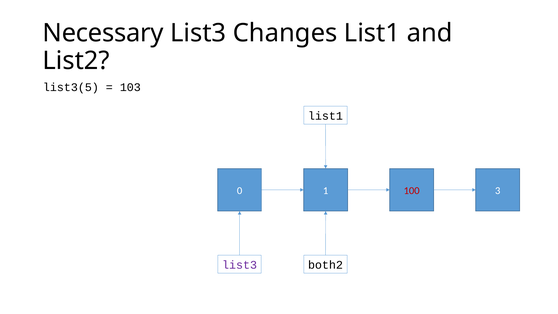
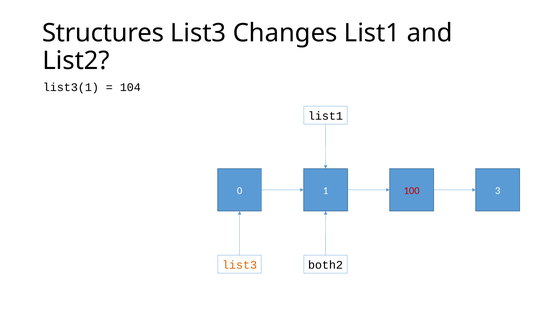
Necessary: Necessary -> Structures (103, 33)
list3(5: list3(5 -> list3(1 (71, 87)
103: 103 -> 104 (130, 87)
list3 colour: purple -> orange (240, 265)
